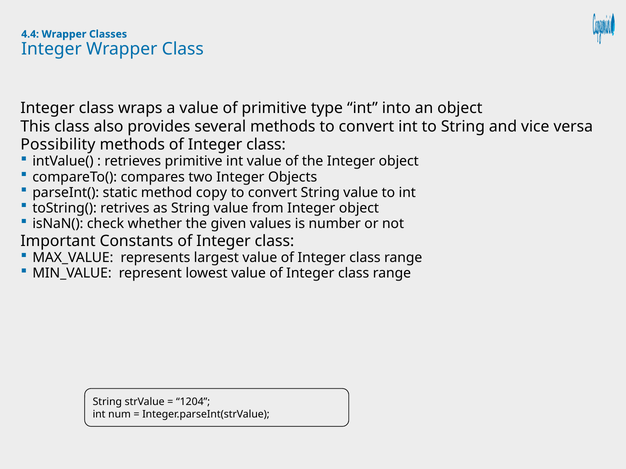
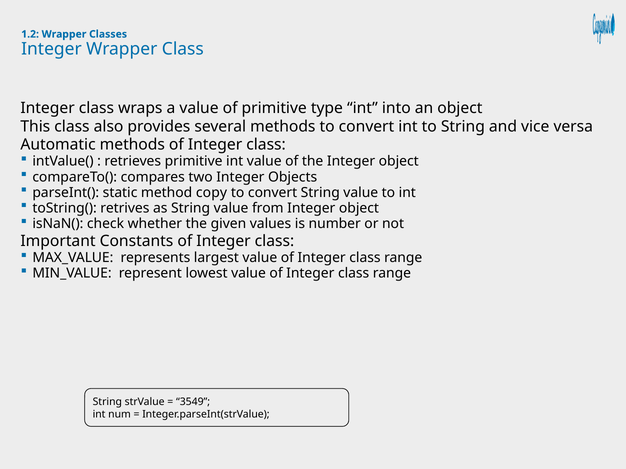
4.4: 4.4 -> 1.2 (30, 34)
Possibility: Possibility -> Automatic (58, 145)
1204: 1204 -> 3549 (193, 402)
